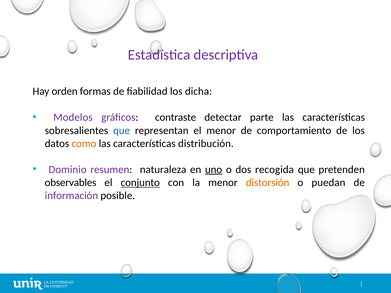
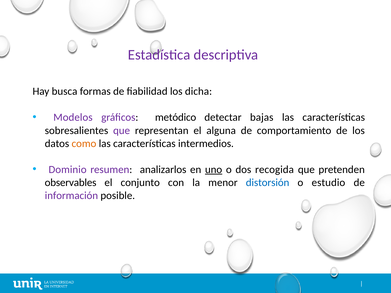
orden: orden -> busca (65, 91)
contraste: contraste -> metódico (176, 118)
parte: parte -> bajas (262, 118)
que colour: blue -> purple (122, 131)
el menor: menor -> alguna (221, 131)
distribución: distribución -> intermedios (206, 144)
naturaleza: naturaleza -> analizarlos (163, 170)
conjunto underline: present -> none (140, 183)
distorsión colour: orange -> blue (268, 183)
puedan: puedan -> estudio (328, 183)
